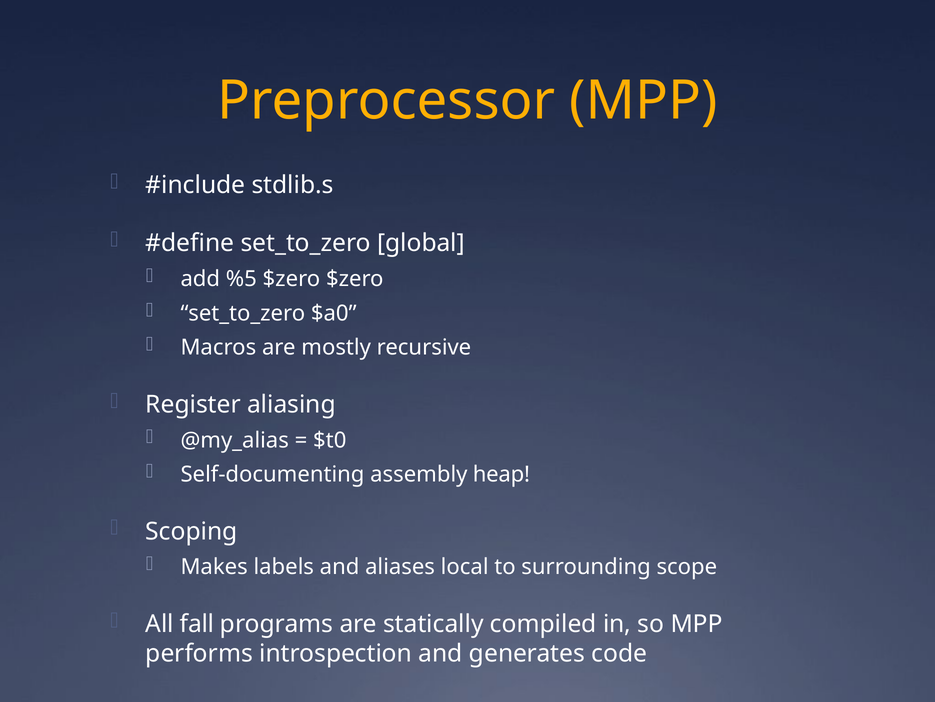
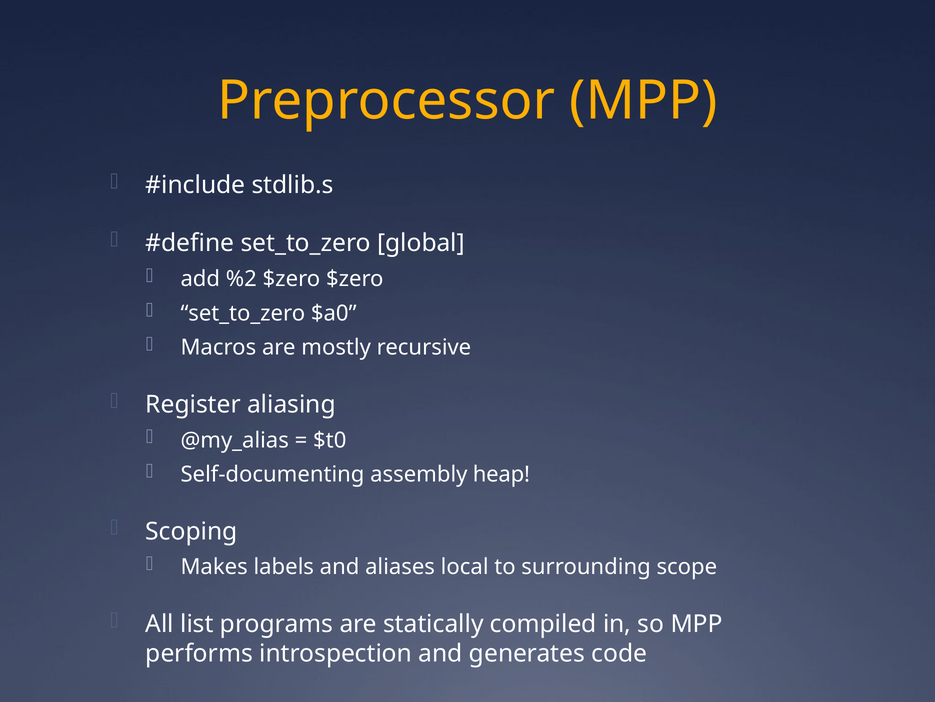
%5: %5 -> %2 (241, 279)
fall: fall -> list (197, 623)
